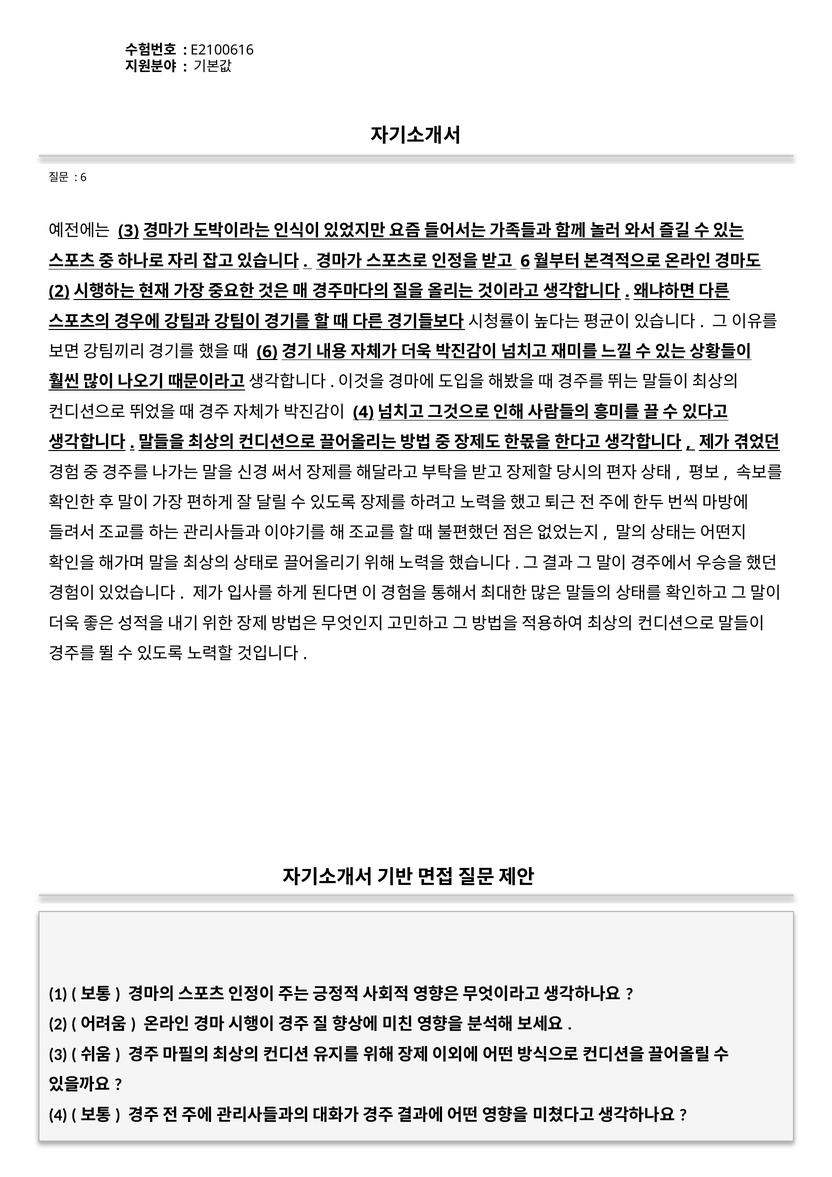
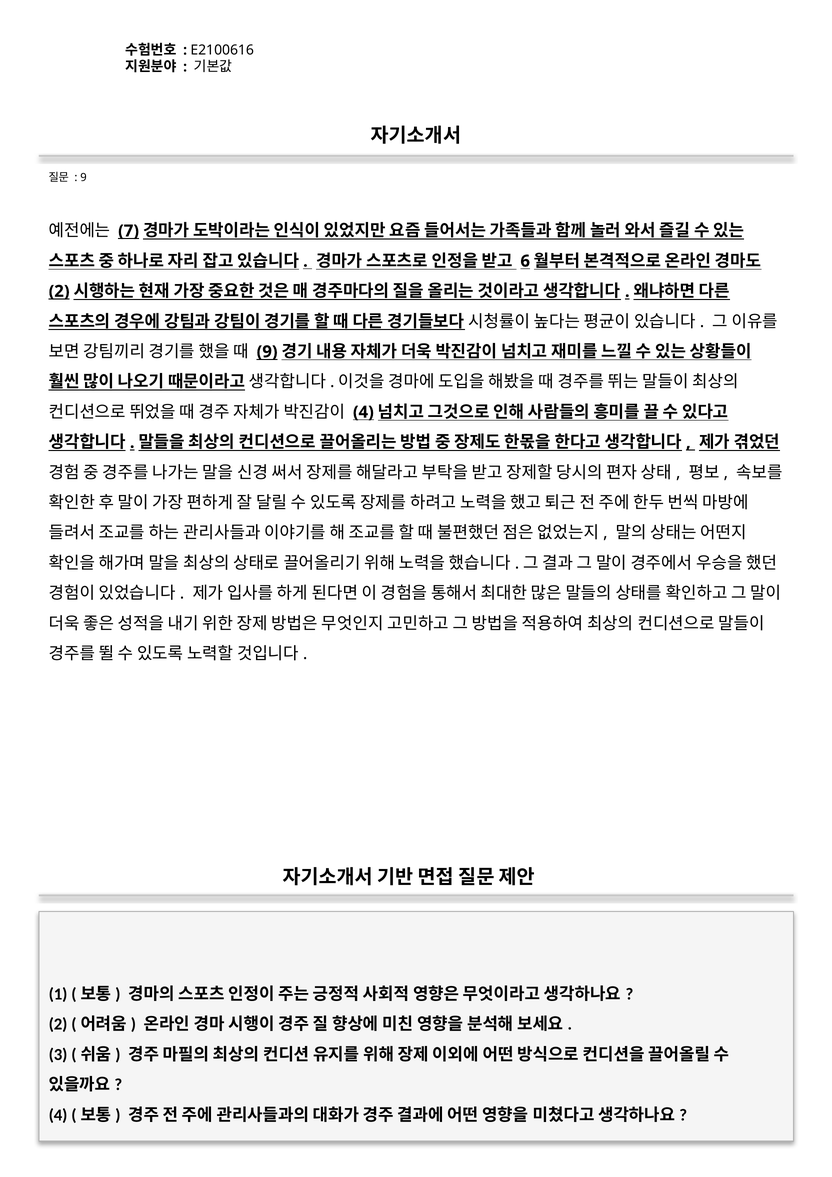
6: 6 -> 9 (84, 178)
3: 3 -> 7 (129, 231)
6: 6 -> 9 (267, 352)
